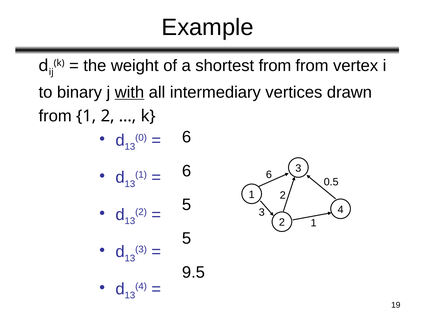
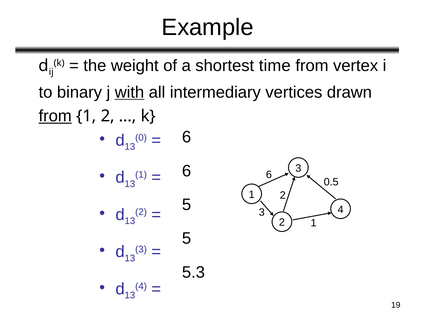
shortest from: from -> time (275, 66)
from underline: none -> present (55, 116)
9.5: 9.5 -> 5.3 (193, 273)
